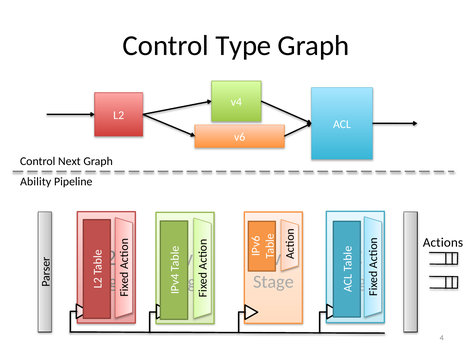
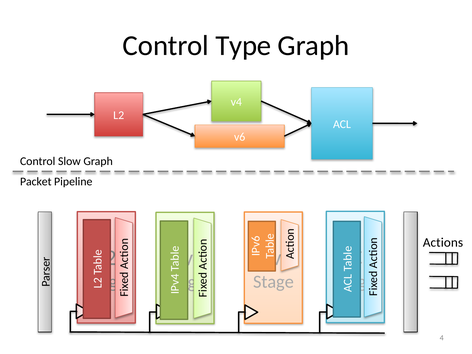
Next: Next -> Slow (69, 161)
Ability: Ability -> Packet (36, 181)
